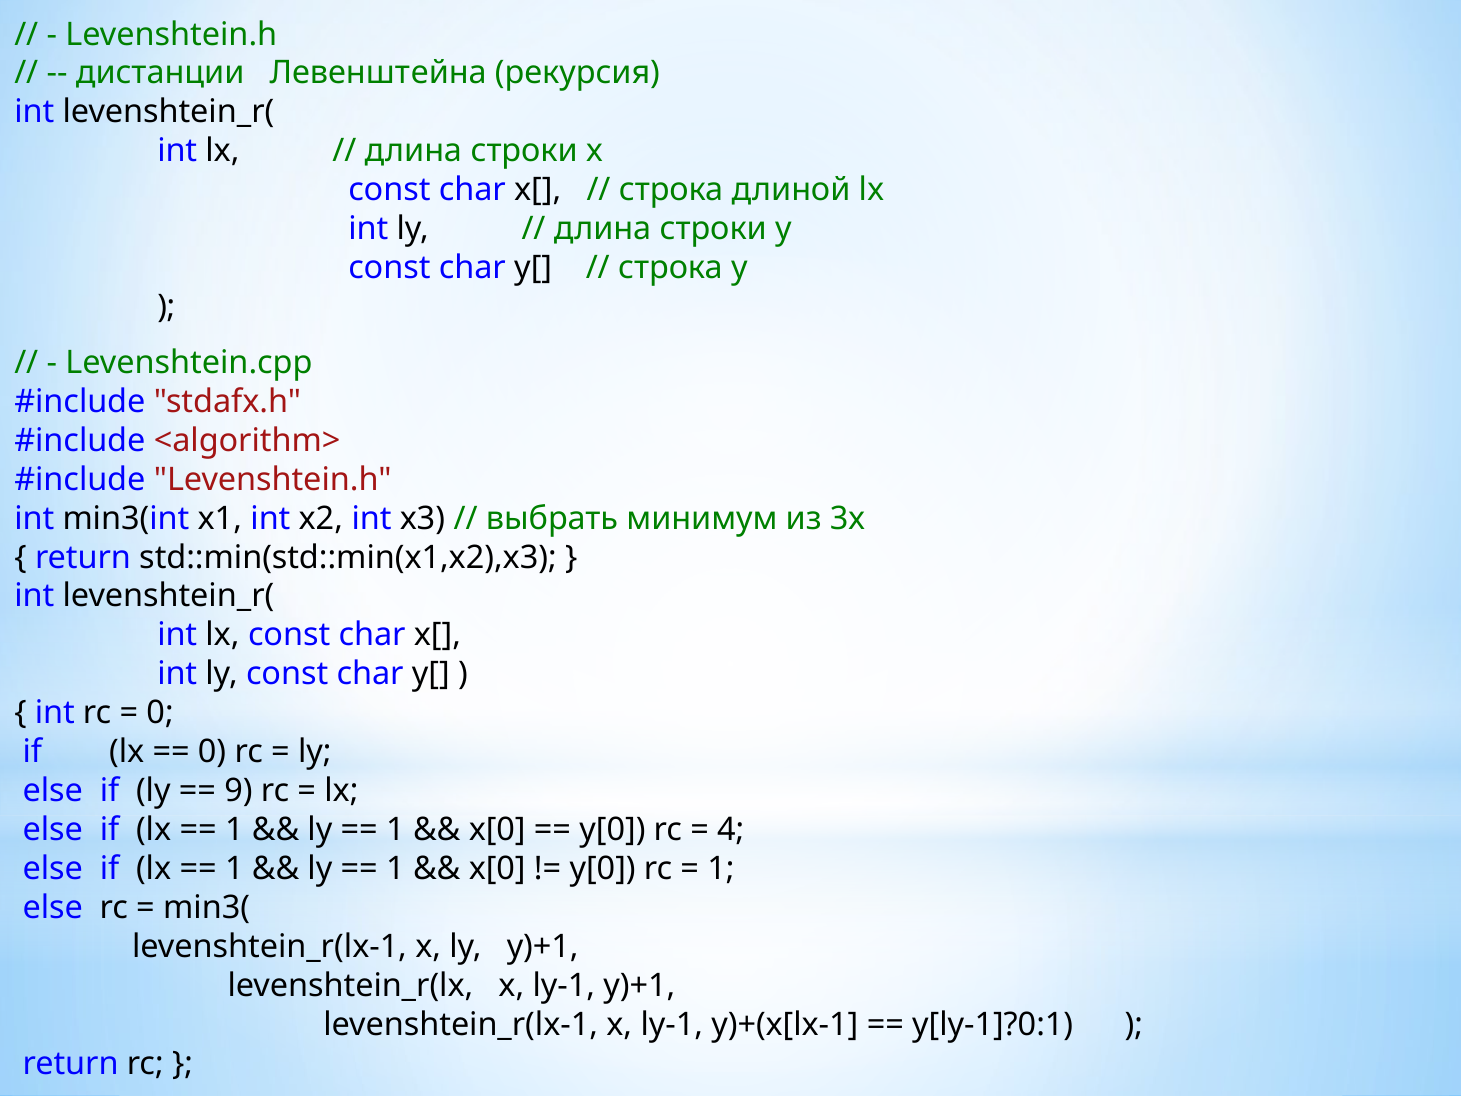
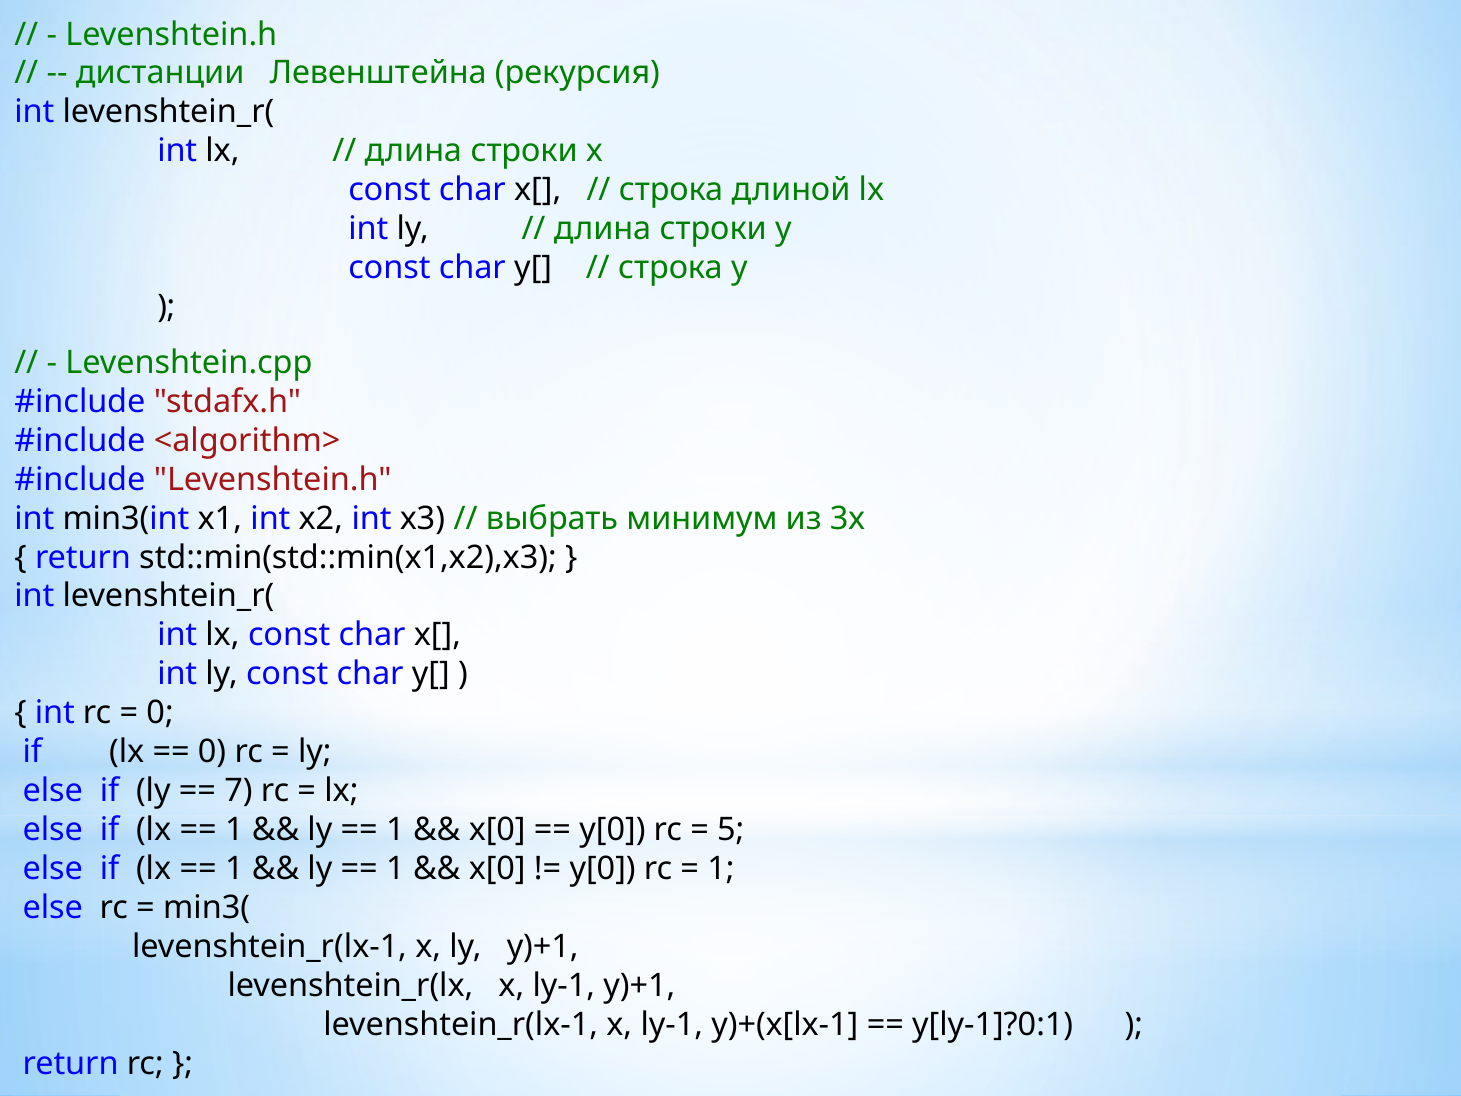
9: 9 -> 7 (238, 791)
4: 4 -> 5 (731, 830)
